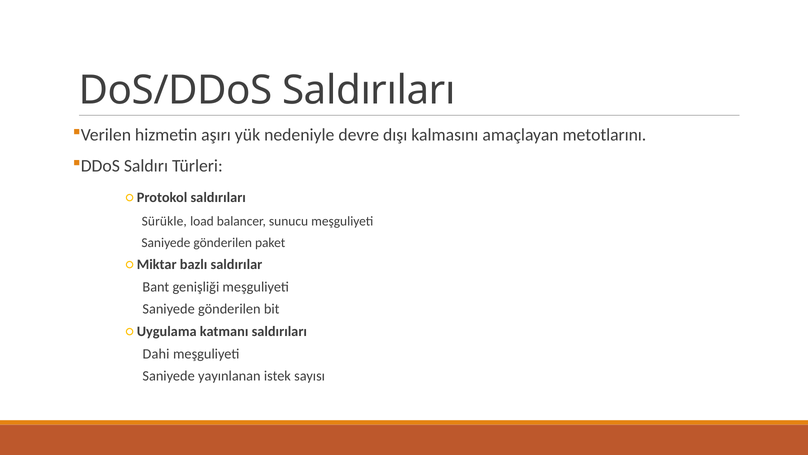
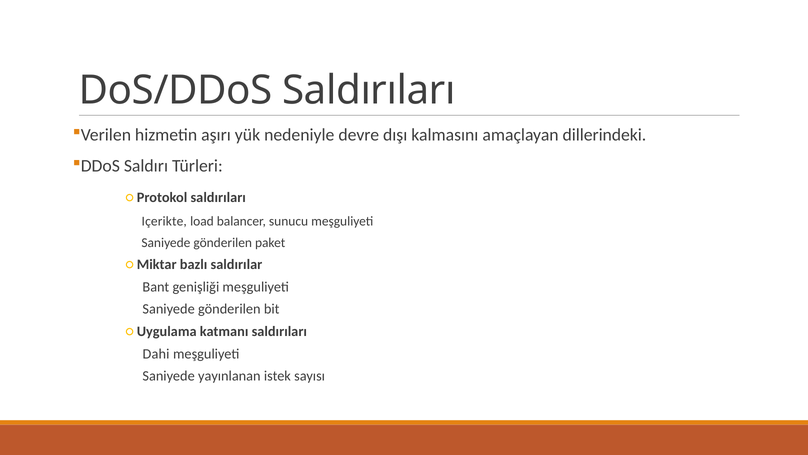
metotlarını: metotlarını -> dillerindeki (604, 135)
Sürükle: Sürükle -> Içerikte (164, 221)
